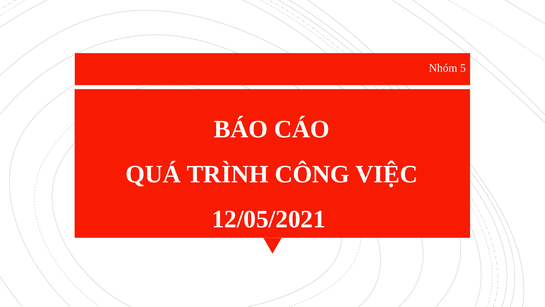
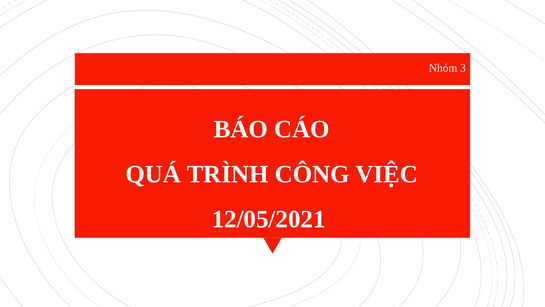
5: 5 -> 3 (463, 68)
